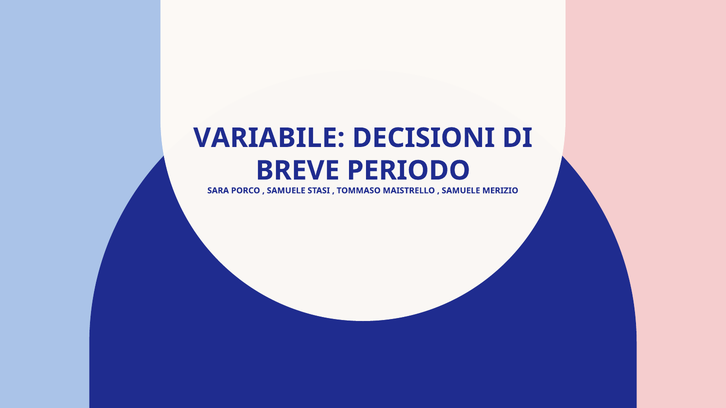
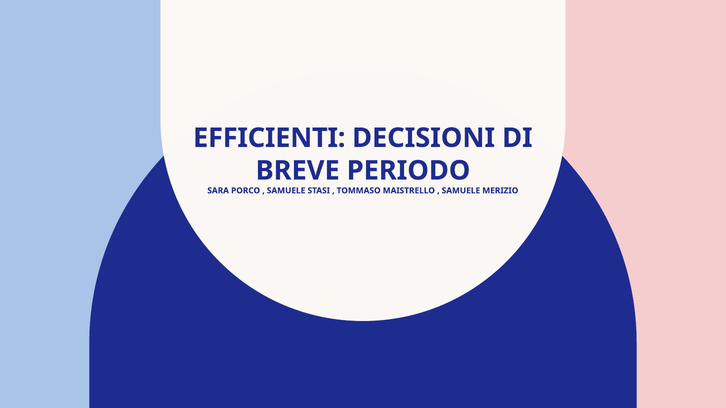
VARIABILE: VARIABILE -> EFFICIENTI (269, 138)
